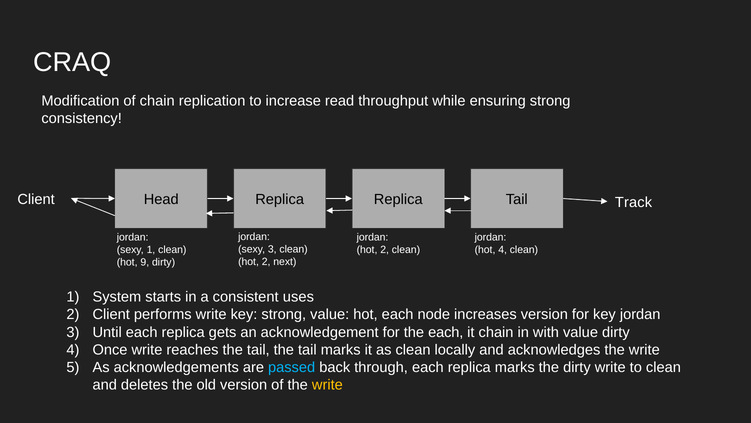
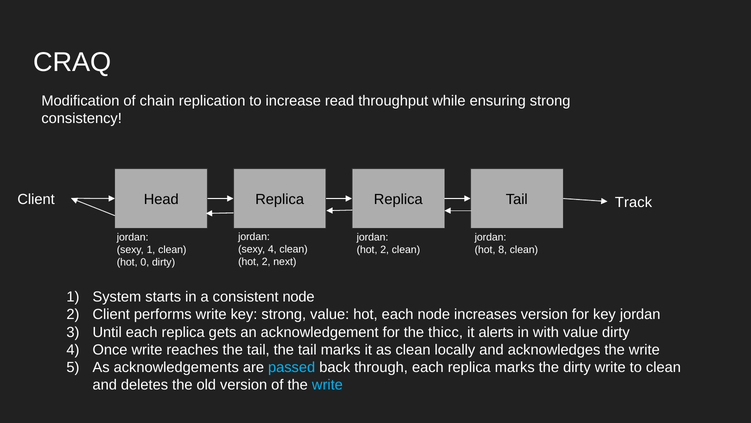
sexy 3: 3 -> 4 (272, 249)
hot 4: 4 -> 8 (503, 250)
9: 9 -> 0 (145, 262)
consistent uses: uses -> node (299, 297)
the each: each -> thicc (446, 332)
it chain: chain -> alerts (496, 332)
write colour: yellow -> light blue (327, 384)
